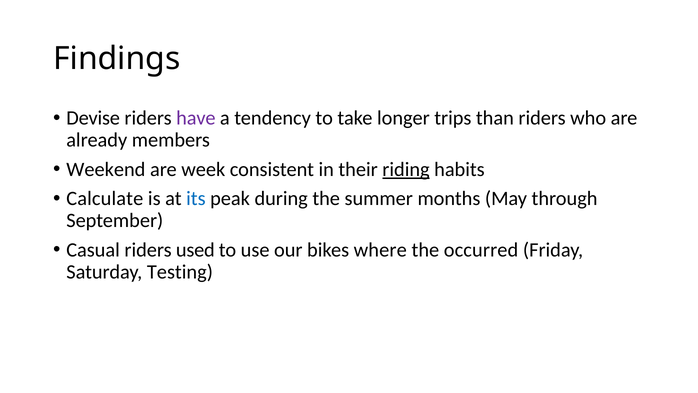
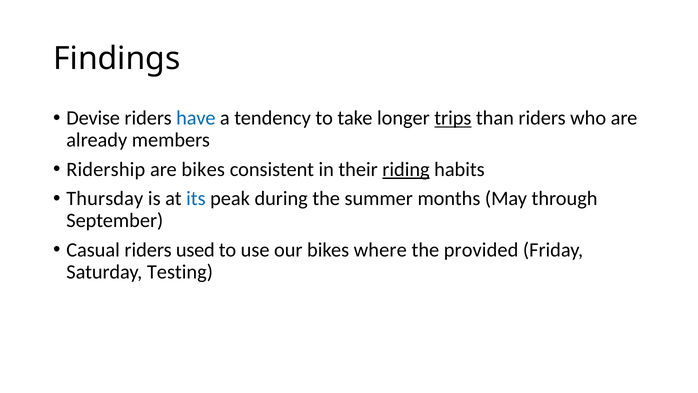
have colour: purple -> blue (196, 118)
trips underline: none -> present (453, 118)
Weekend: Weekend -> Ridership (106, 169)
are week: week -> bikes (203, 169)
Calculate: Calculate -> Thursday (105, 199)
occurred: occurred -> provided (481, 250)
